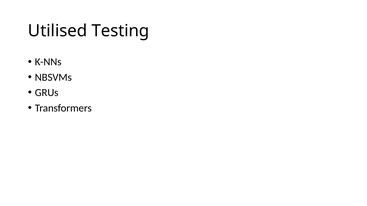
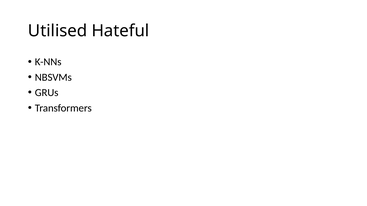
Testing: Testing -> Hateful (120, 31)
